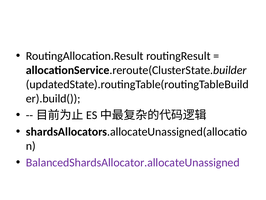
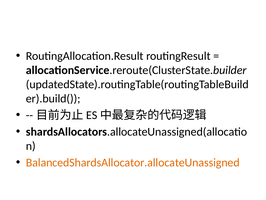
BalancedShardsAllocator.allocateUnassigned colour: purple -> orange (133, 162)
